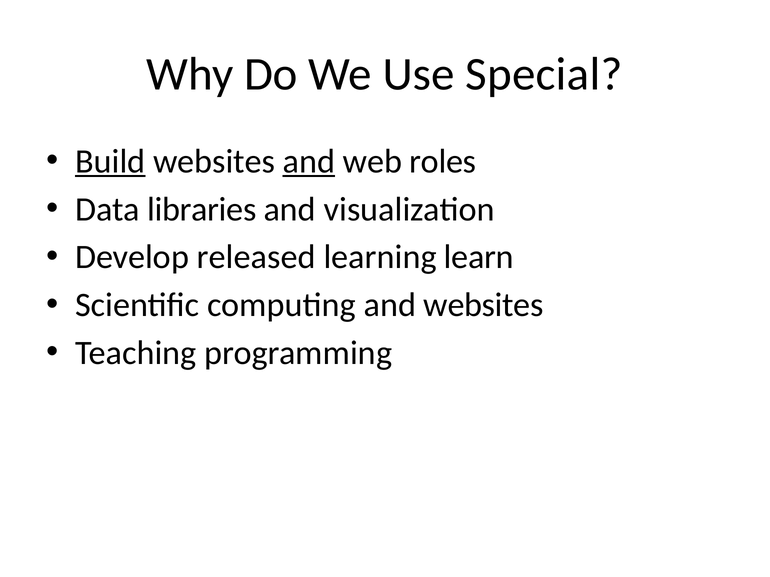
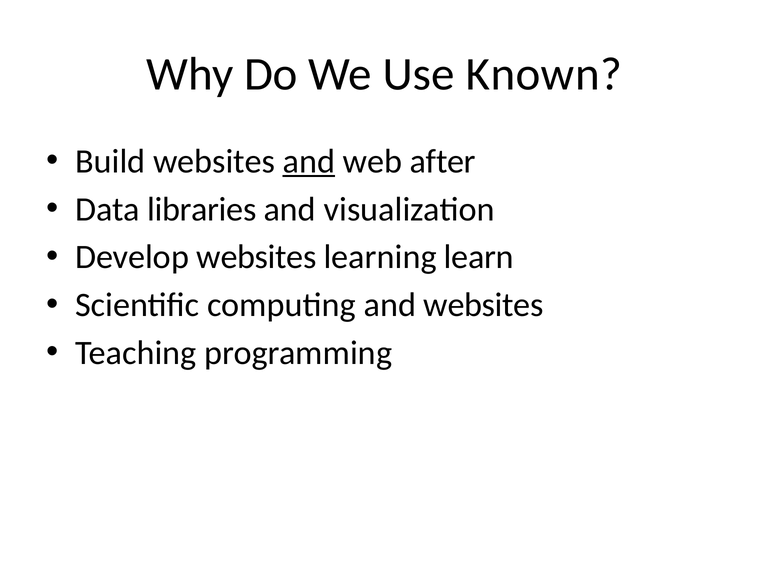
Special: Special -> Known (544, 75)
Build underline: present -> none (110, 162)
roles: roles -> after (443, 162)
Develop released: released -> websites (256, 257)
